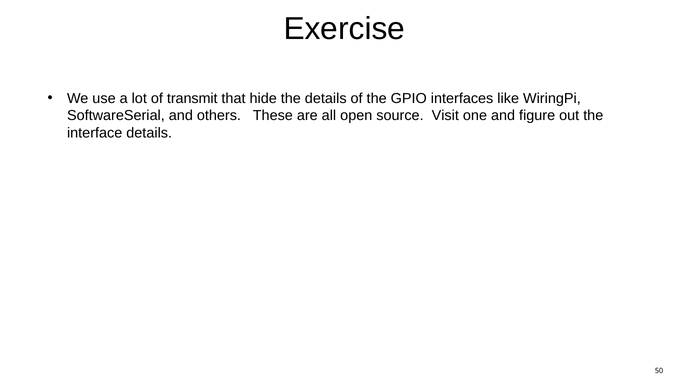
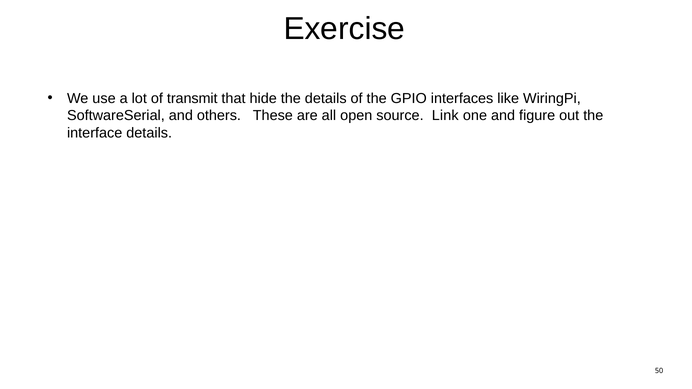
Visit: Visit -> Link (445, 116)
